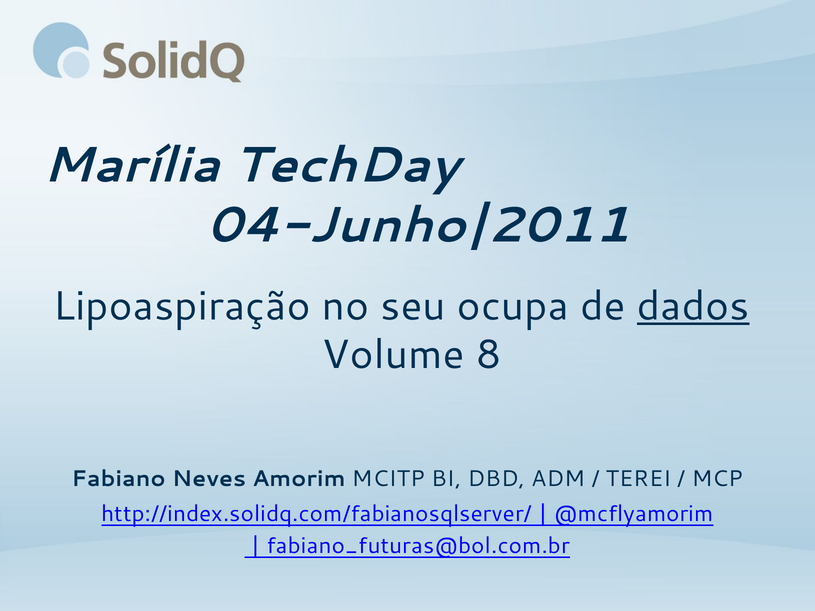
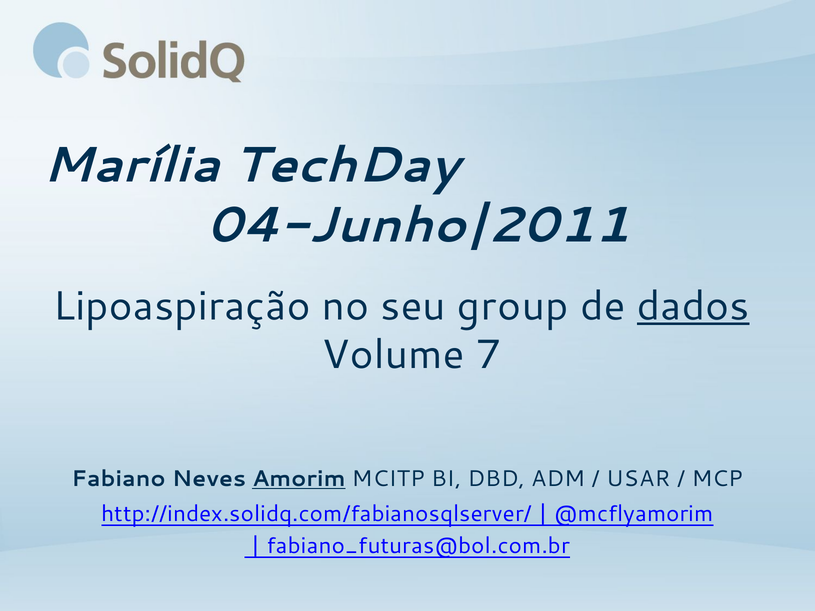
ocupa: ocupa -> group (513, 306)
8: 8 -> 7 (489, 355)
Amorim underline: none -> present (299, 479)
TEREI: TEREI -> USAR (638, 479)
